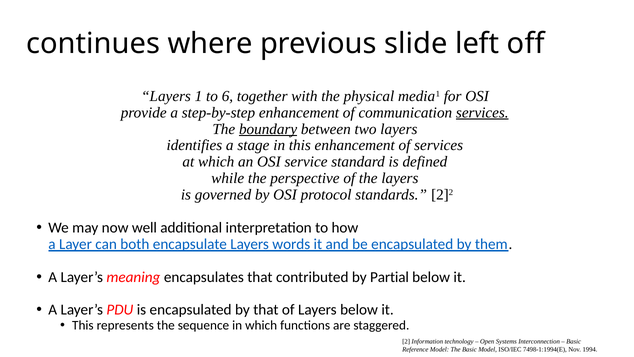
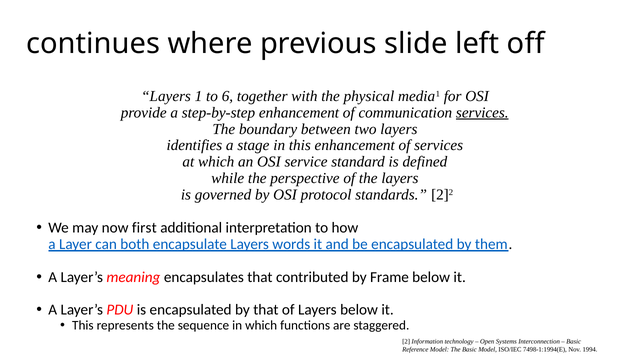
boundary underline: present -> none (268, 129)
well: well -> first (144, 227)
Partial: Partial -> Frame (389, 277)
